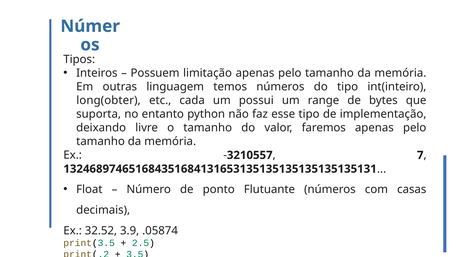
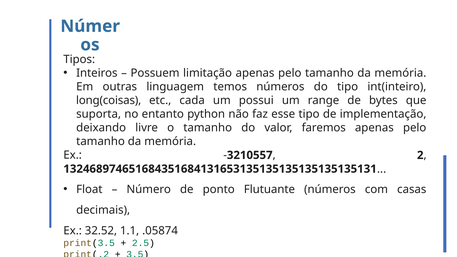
long(obter: long(obter -> long(coisas (109, 100)
7: 7 -> 2 (420, 155)
3.9: 3.9 -> 1.1 (130, 231)
